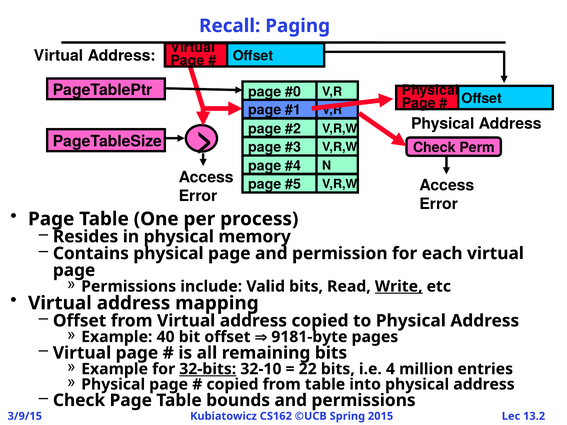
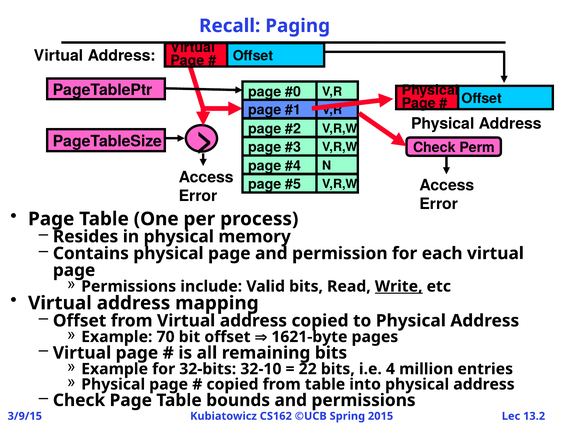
40: 40 -> 70 (166, 337)
9181-byte: 9181-byte -> 1621-byte (309, 337)
32-bits underline: present -> none (208, 369)
